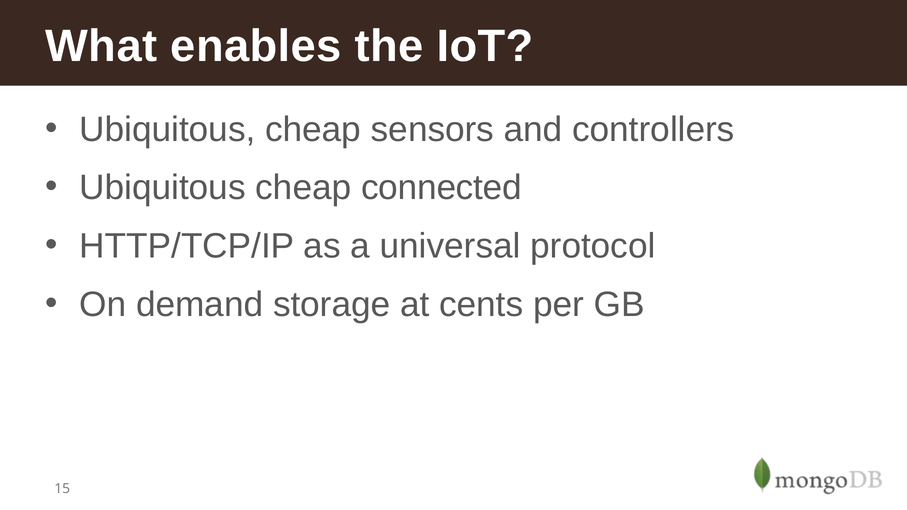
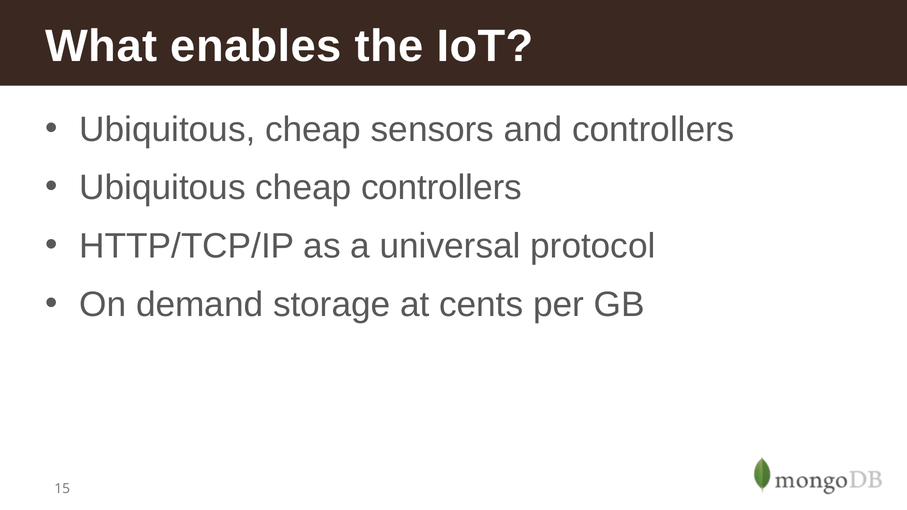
cheap connected: connected -> controllers (441, 188)
